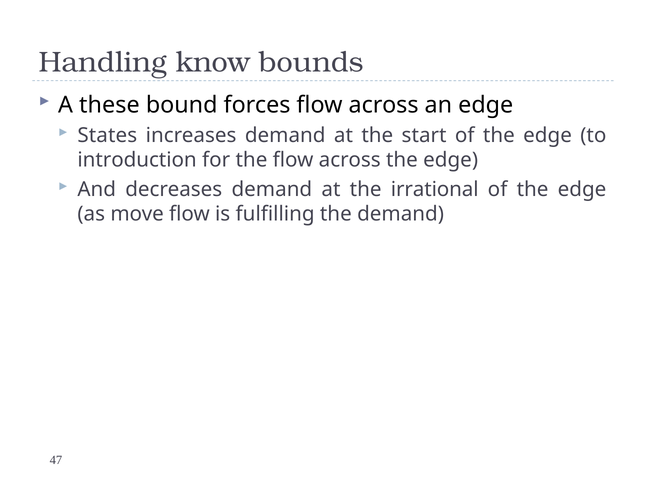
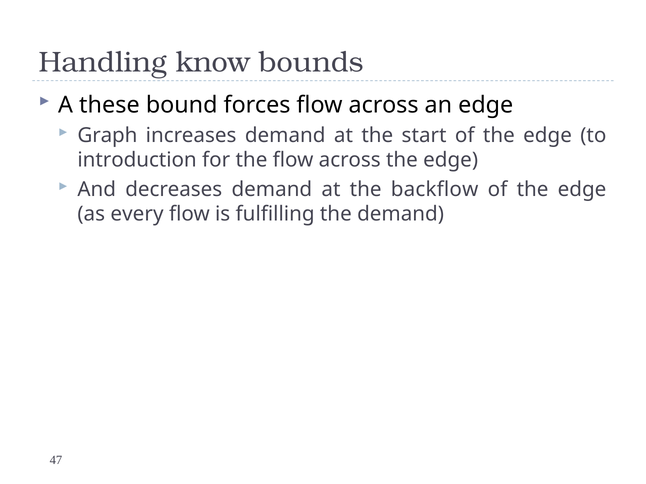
States: States -> Graph (107, 136)
irrational: irrational -> backflow (435, 190)
move: move -> every (137, 214)
